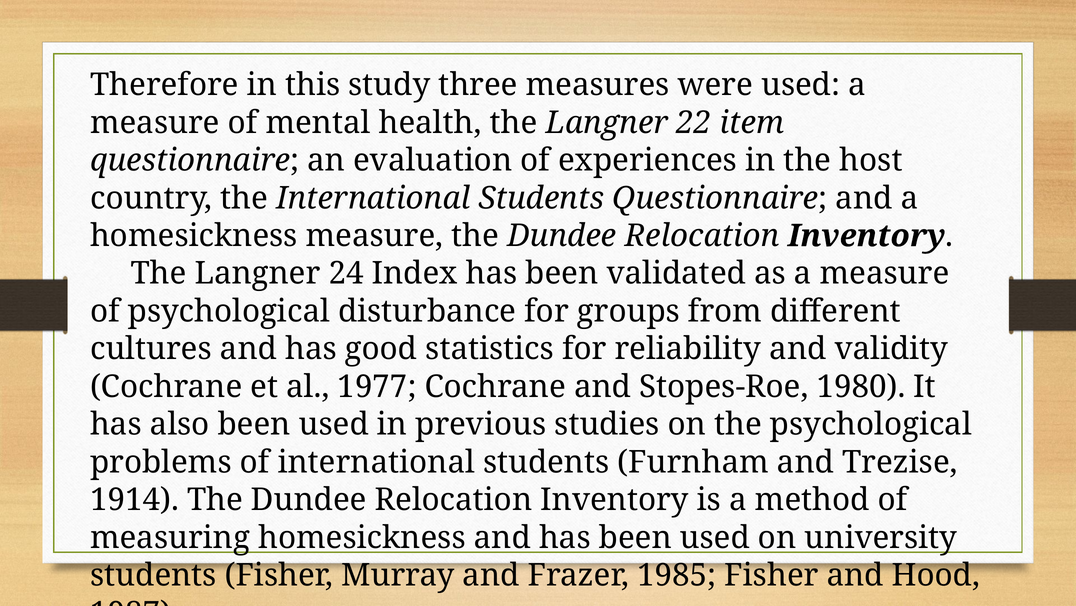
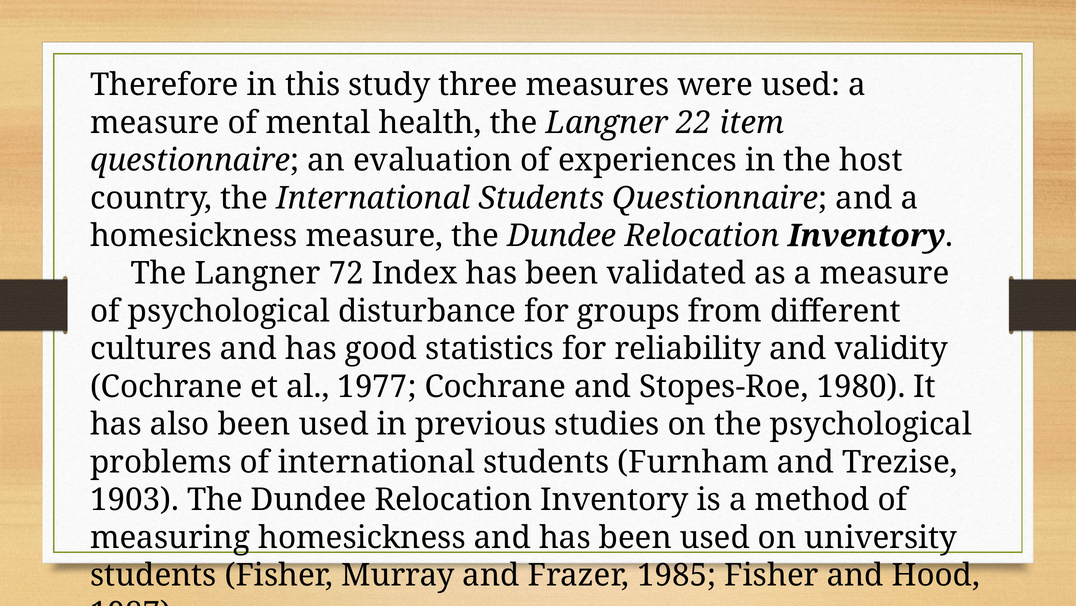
24: 24 -> 72 (346, 273)
1914: 1914 -> 1903 (135, 499)
